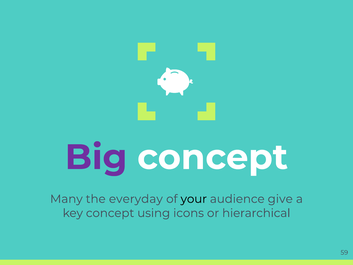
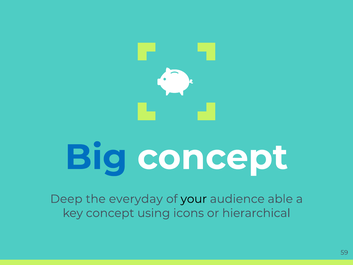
Big colour: purple -> blue (96, 157)
Many: Many -> Deep (66, 199)
give: give -> able (280, 199)
